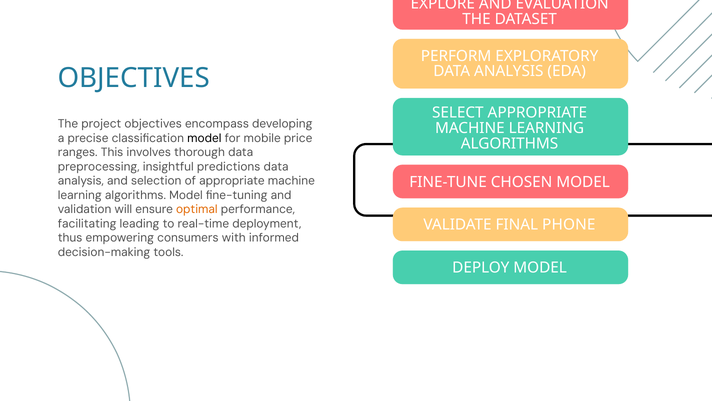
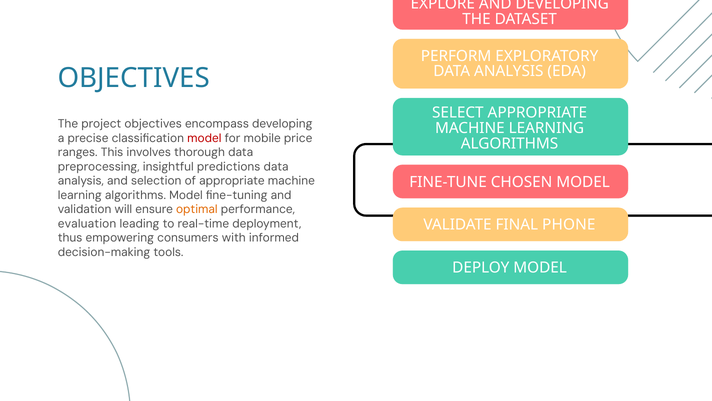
AND EVALUATION: EVALUATION -> DEVELOPING (562, 4)
model colour: black -> red (204, 138)
facilitating: facilitating -> evaluation (87, 223)
